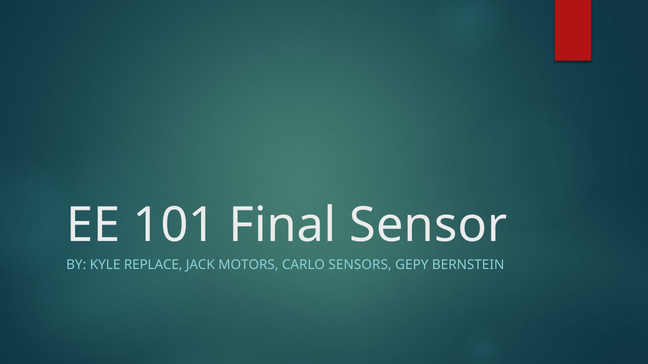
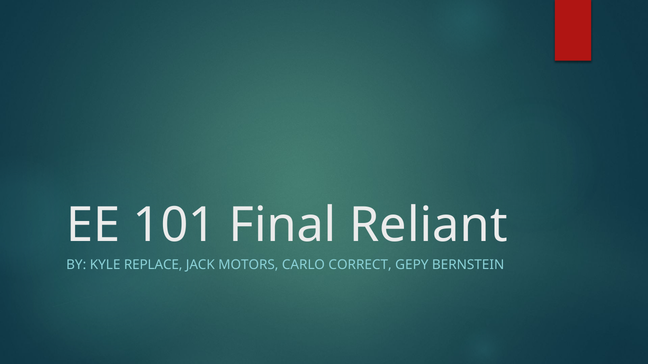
Sensor: Sensor -> Reliant (428, 226)
SENSORS: SENSORS -> CORRECT (360, 265)
